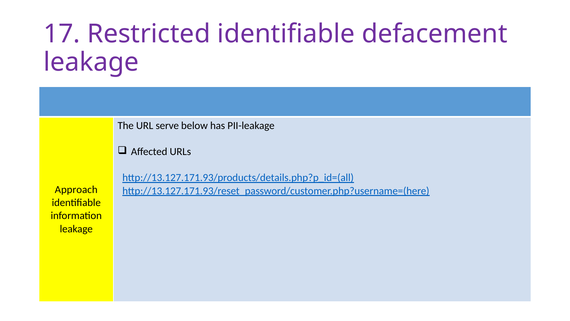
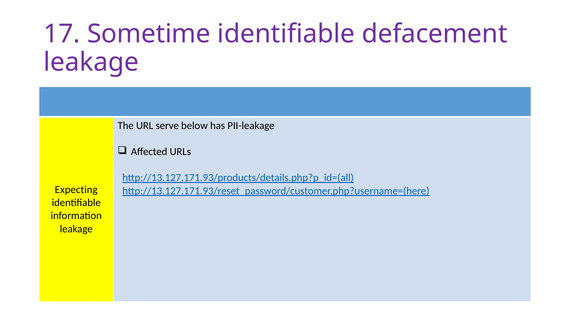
Restricted: Restricted -> Sometime (149, 34)
Approach: Approach -> Expecting (76, 189)
